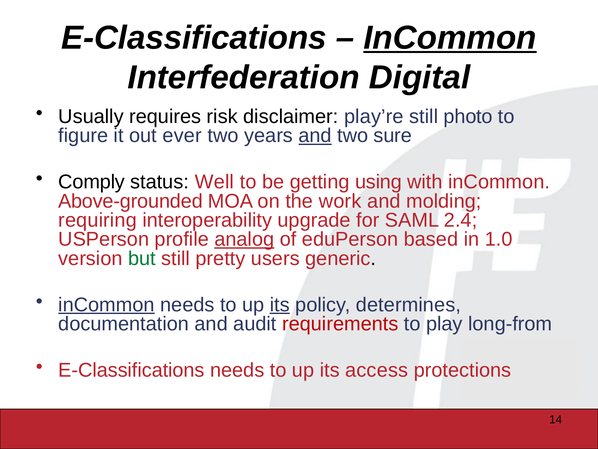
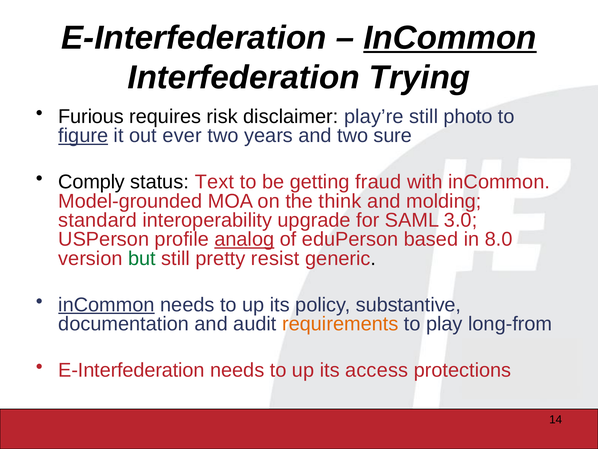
E-Classifications: E-Classifications -> E-Interfederation (194, 38)
Digital: Digital -> Trying (420, 78)
Usually: Usually -> Furious (91, 116)
figure underline: none -> present (83, 136)
and underline: present -> none (315, 136)
Well: Well -> Text (214, 182)
using: using -> fraud (378, 182)
Above-grounded: Above-grounded -> Model-grounded (130, 201)
work: work -> think (340, 201)
requiring: requiring -> standard (98, 220)
2.4: 2.4 -> 3.0 (461, 220)
1.0: 1.0 -> 8.0 (499, 239)
users: users -> resist (275, 258)
its underline: present -> none (280, 304)
determines: determines -> substantive (408, 304)
requirements colour: red -> orange (340, 324)
E-Classifications: E-Classifications -> E-Interfederation (131, 370)
